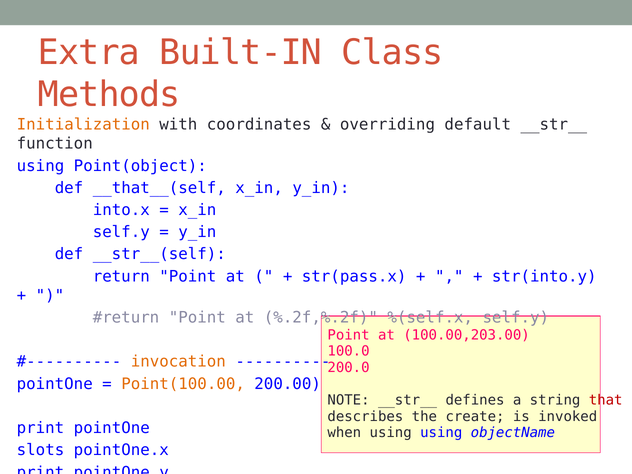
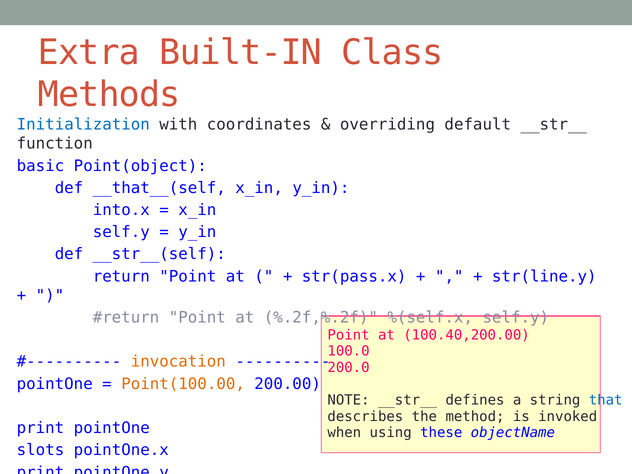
Initialization colour: orange -> blue (83, 125)
using: using -> basic (41, 166)
str(into.y: str(into.y -> str(line.y (544, 276)
100.00,203.00: 100.00,203.00 -> 100.40,200.00 (467, 335)
that colour: red -> blue (606, 400)
create: create -> method (475, 416)
using using: using -> these (441, 433)
